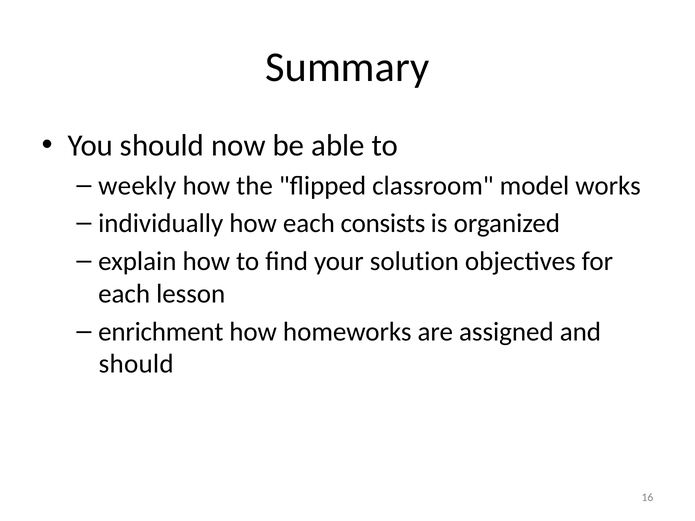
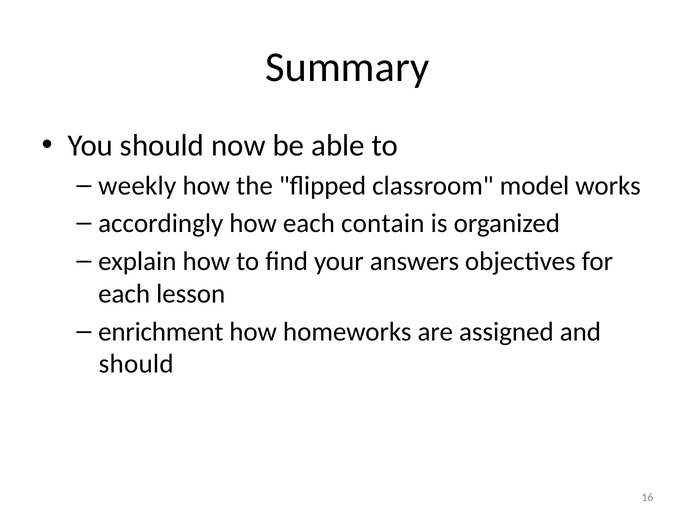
individually: individually -> accordingly (161, 224)
consists: consists -> contain (383, 224)
solution: solution -> answers (414, 261)
